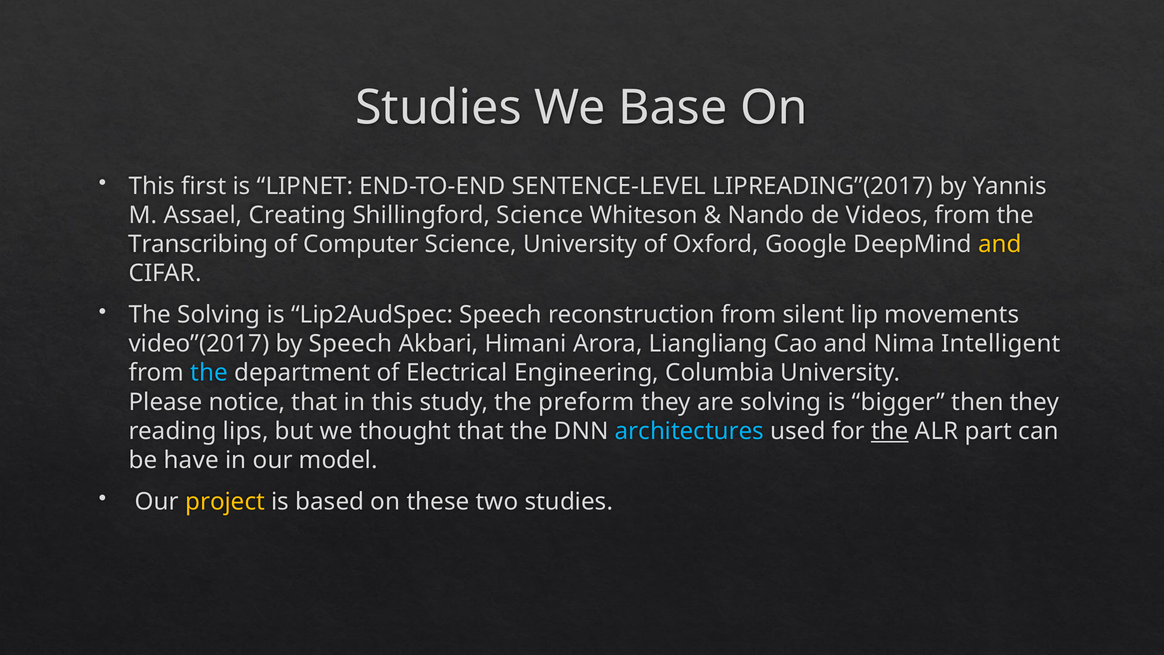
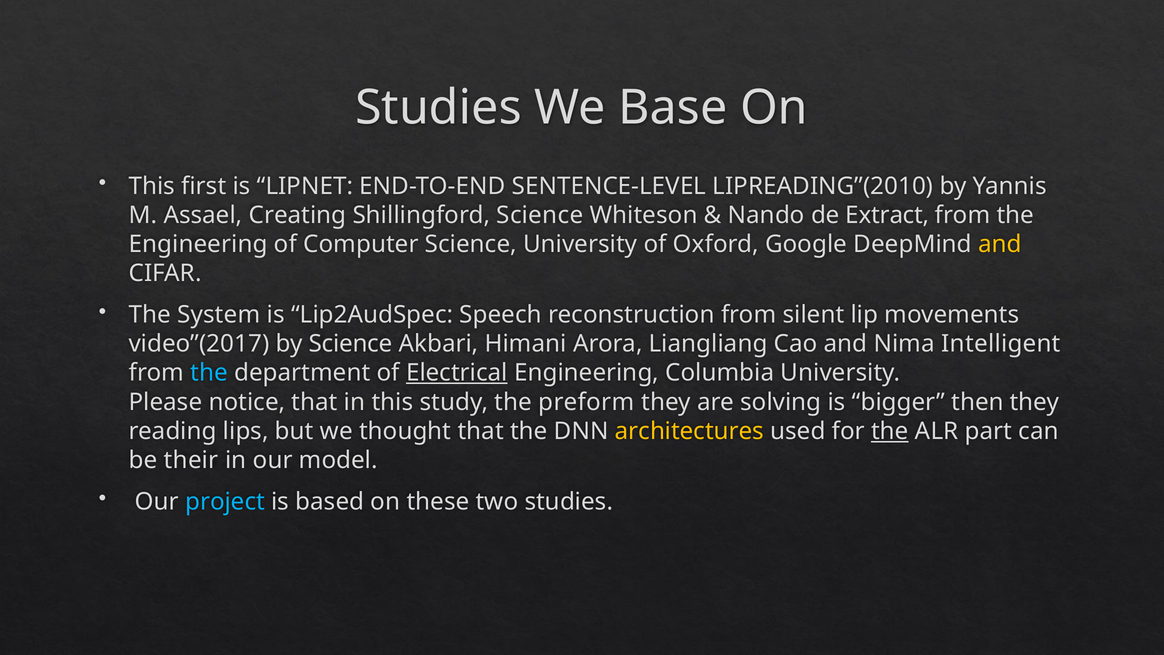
LIPREADING”(2017: LIPREADING”(2017 -> LIPREADING”(2010 (823, 186)
Videos: Videos -> Extract (887, 215)
Transcribing: Transcribing -> Engineering (198, 244)
The Solving: Solving -> System (219, 315)
by Speech: Speech -> Science (351, 344)
Electrical underline: none -> present (457, 373)
architectures colour: light blue -> yellow (689, 431)
have: have -> their (191, 460)
project colour: yellow -> light blue (225, 501)
